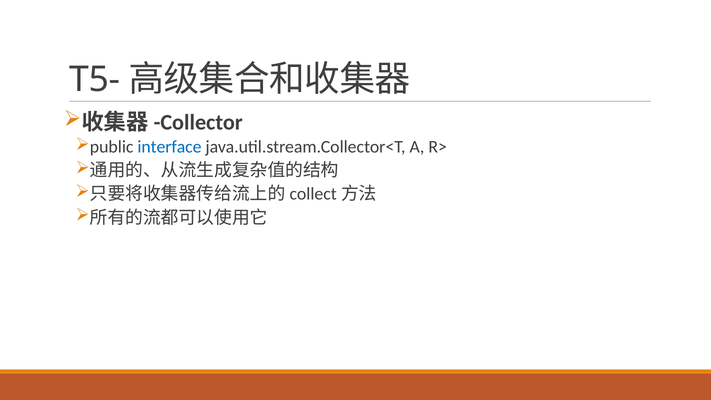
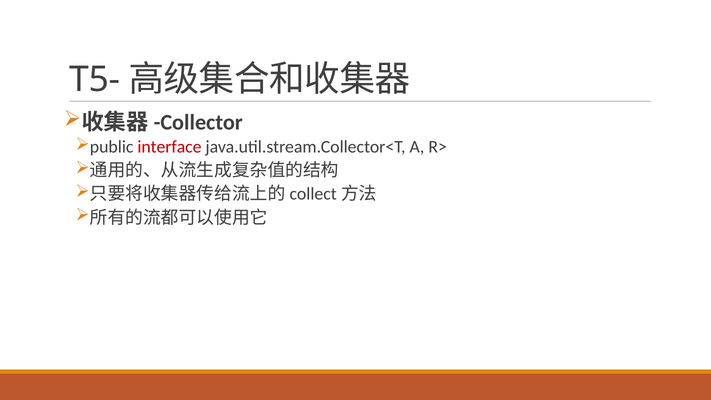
interface colour: blue -> red (169, 147)
